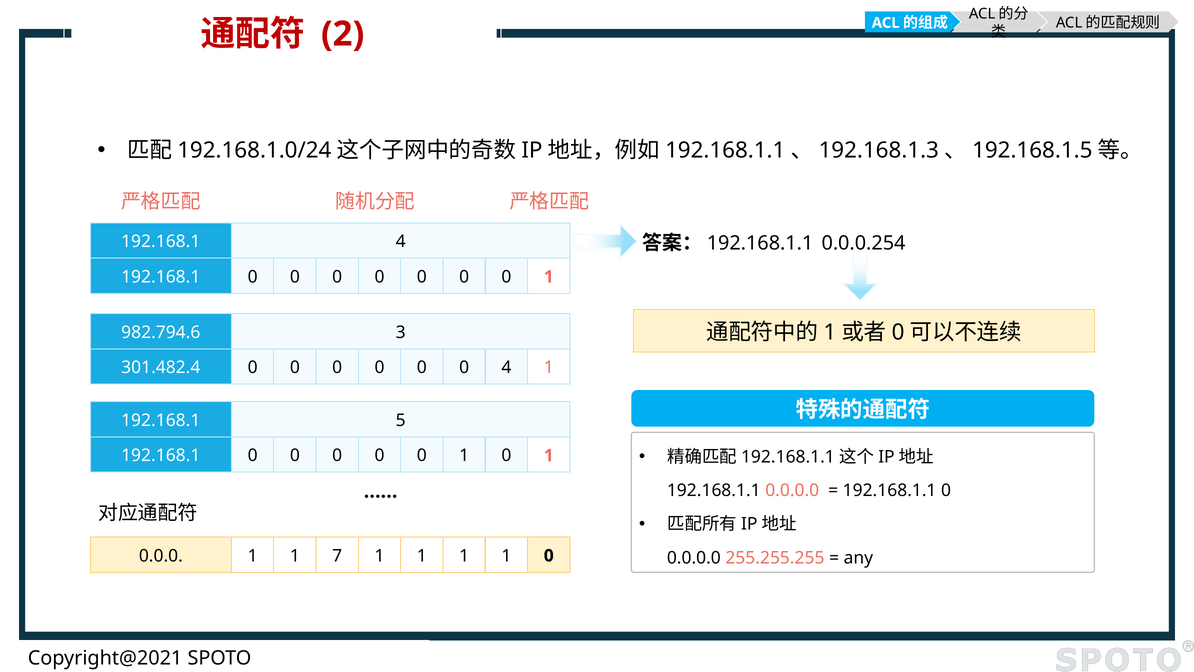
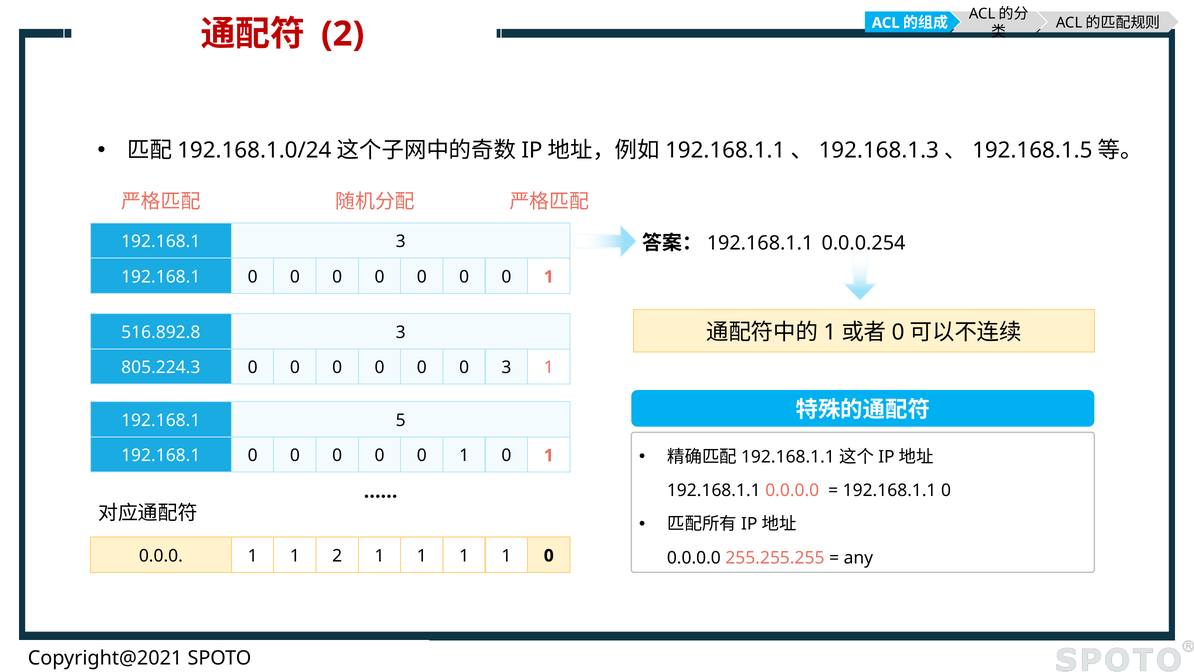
192.168.1 4: 4 -> 3 (401, 241)
982.794.6: 982.794.6 -> 516.892.8 (161, 332)
301.482.4: 301.482.4 -> 805.224.3 (161, 367)
0 4: 4 -> 3 (506, 367)
1 7: 7 -> 2 (337, 555)
